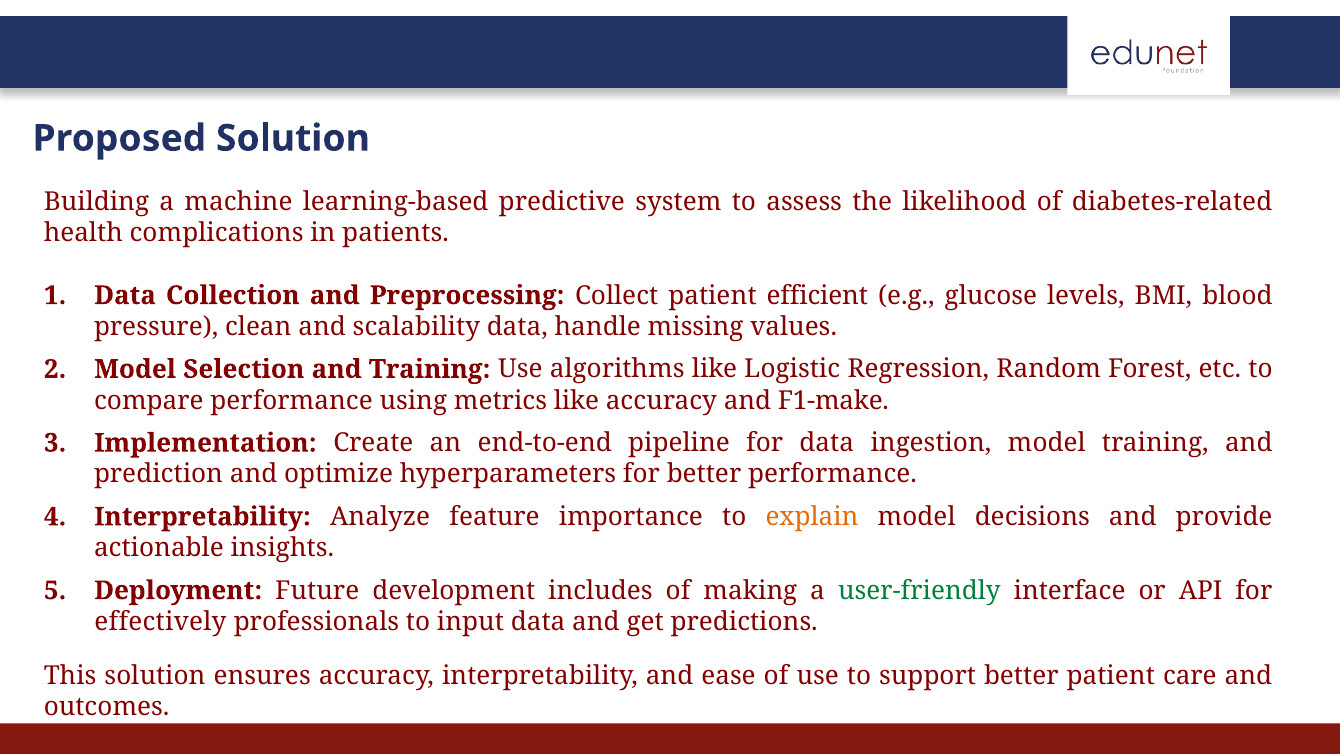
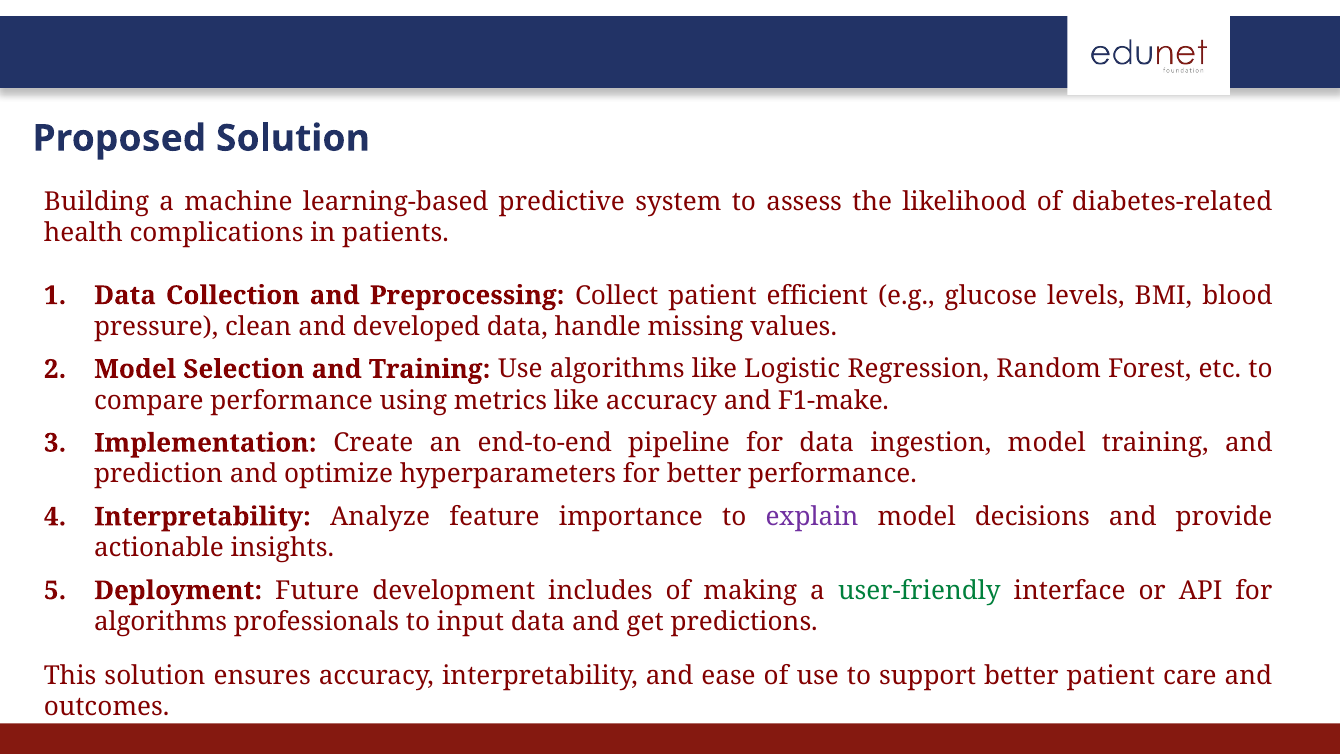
scalability: scalability -> developed (416, 327)
explain colour: orange -> purple (812, 517)
effectively: effectively -> algorithms (161, 622)
